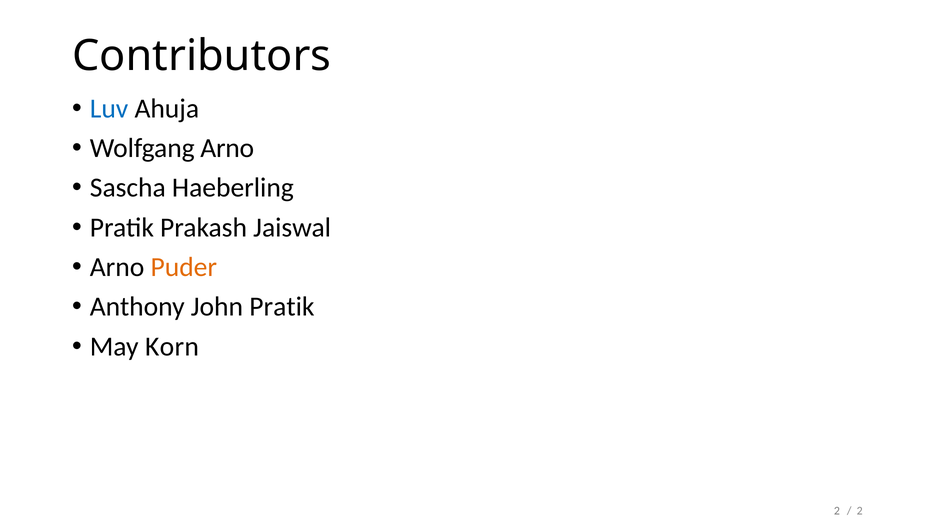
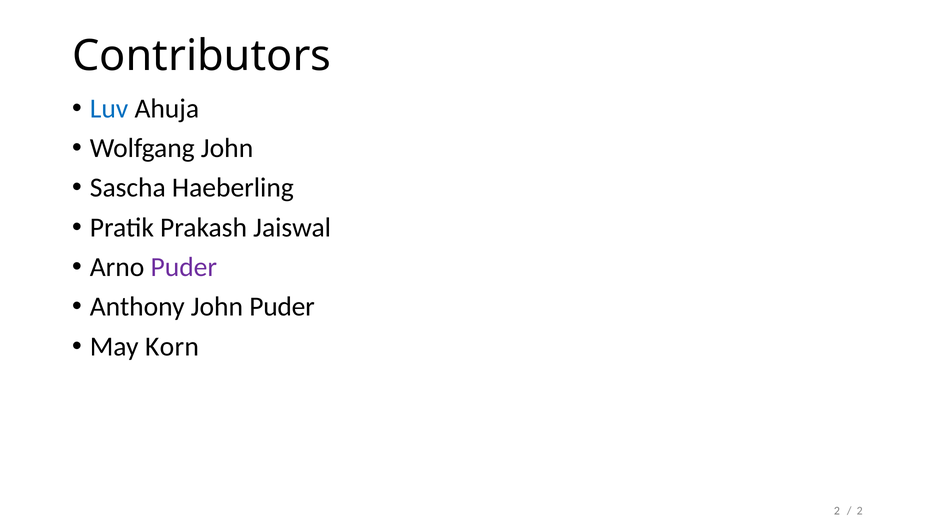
Wolfgang Arno: Arno -> John (227, 148)
Puder colour: orange -> purple (184, 267)
John Pratik: Pratik -> Puder (282, 307)
